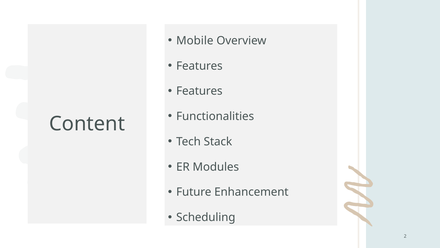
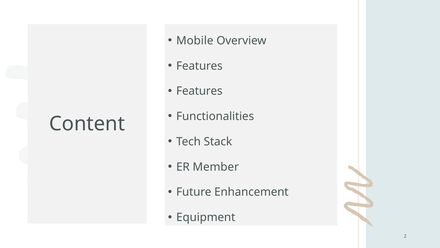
Modules: Modules -> Member (216, 167)
Scheduling: Scheduling -> Equipment (206, 217)
